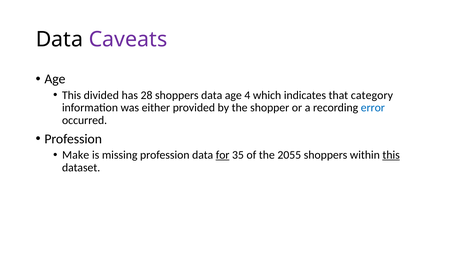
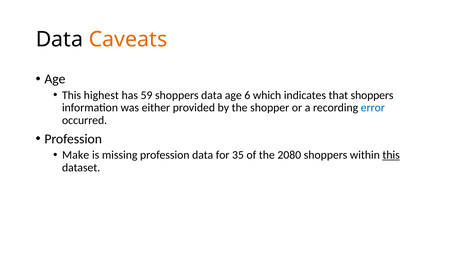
Caveats colour: purple -> orange (128, 39)
divided: divided -> highest (101, 95)
28: 28 -> 59 (147, 95)
4: 4 -> 6 (247, 95)
that category: category -> shoppers (372, 95)
for underline: present -> none (223, 155)
2055: 2055 -> 2080 (289, 155)
